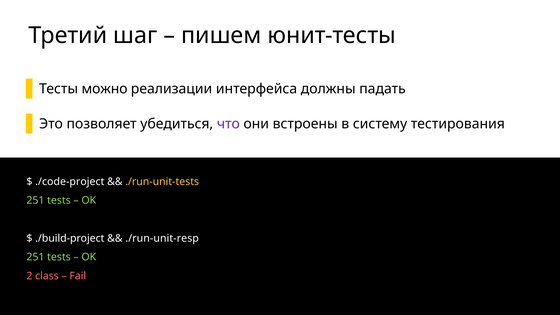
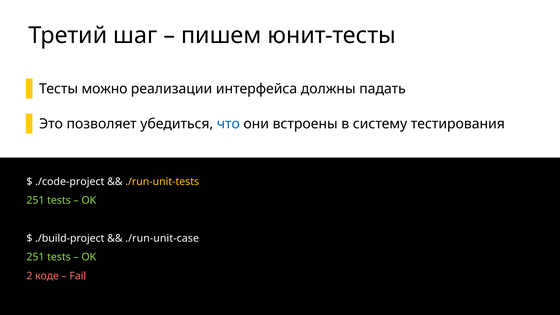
что colour: purple -> blue (228, 124)
./run-unit-resp: ./run-unit-resp -> ./run-unit-case (162, 238)
class: class -> коде (47, 276)
